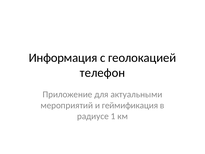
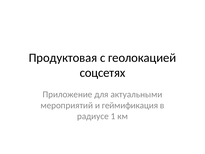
Информация: Информация -> Продуктовая (63, 58)
телефон: телефон -> соцсетях (103, 73)
